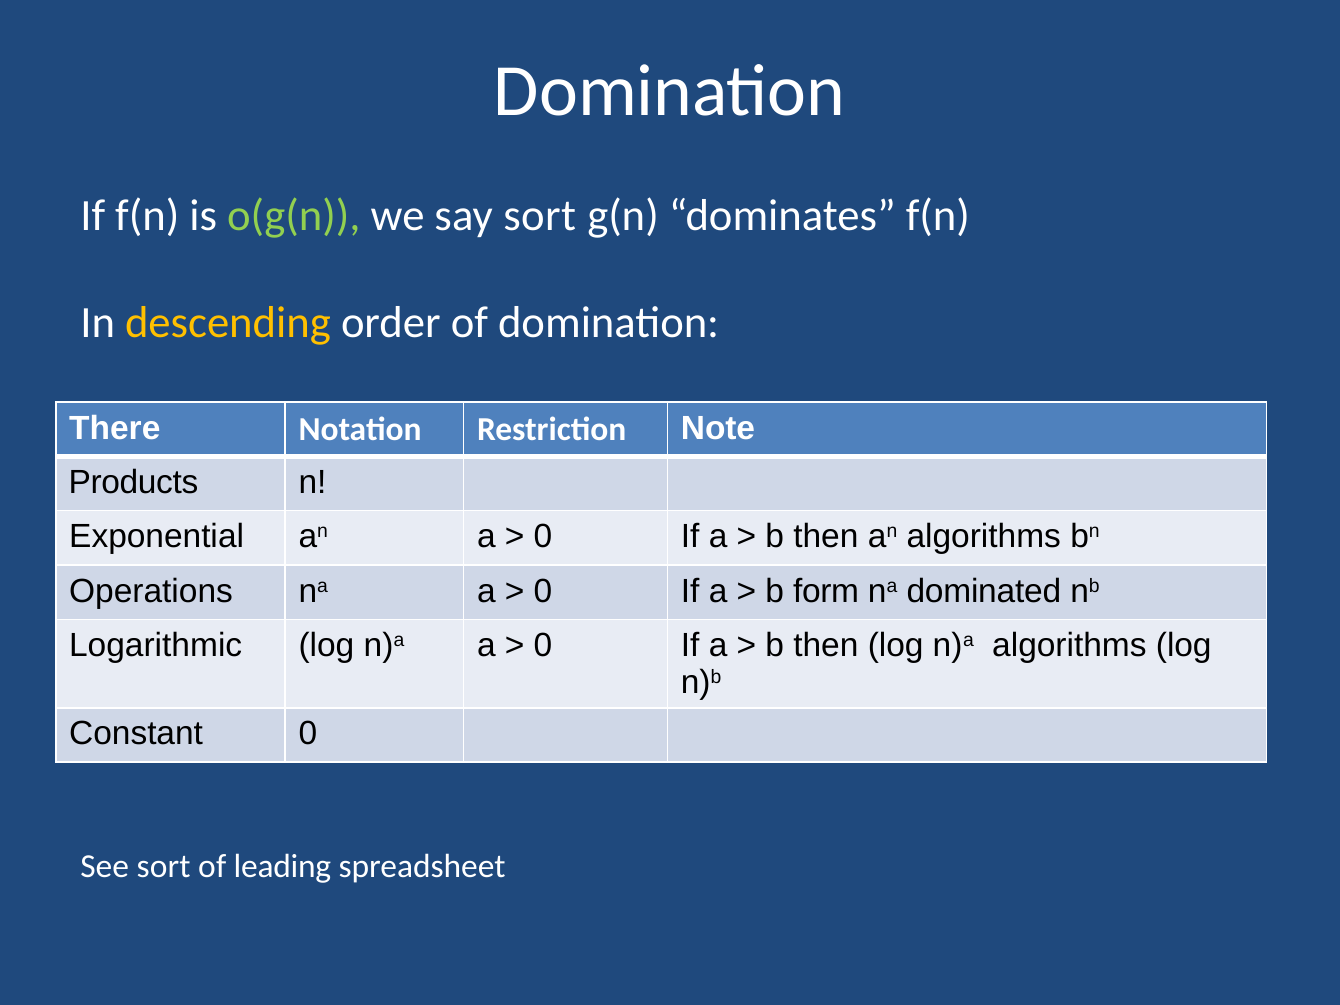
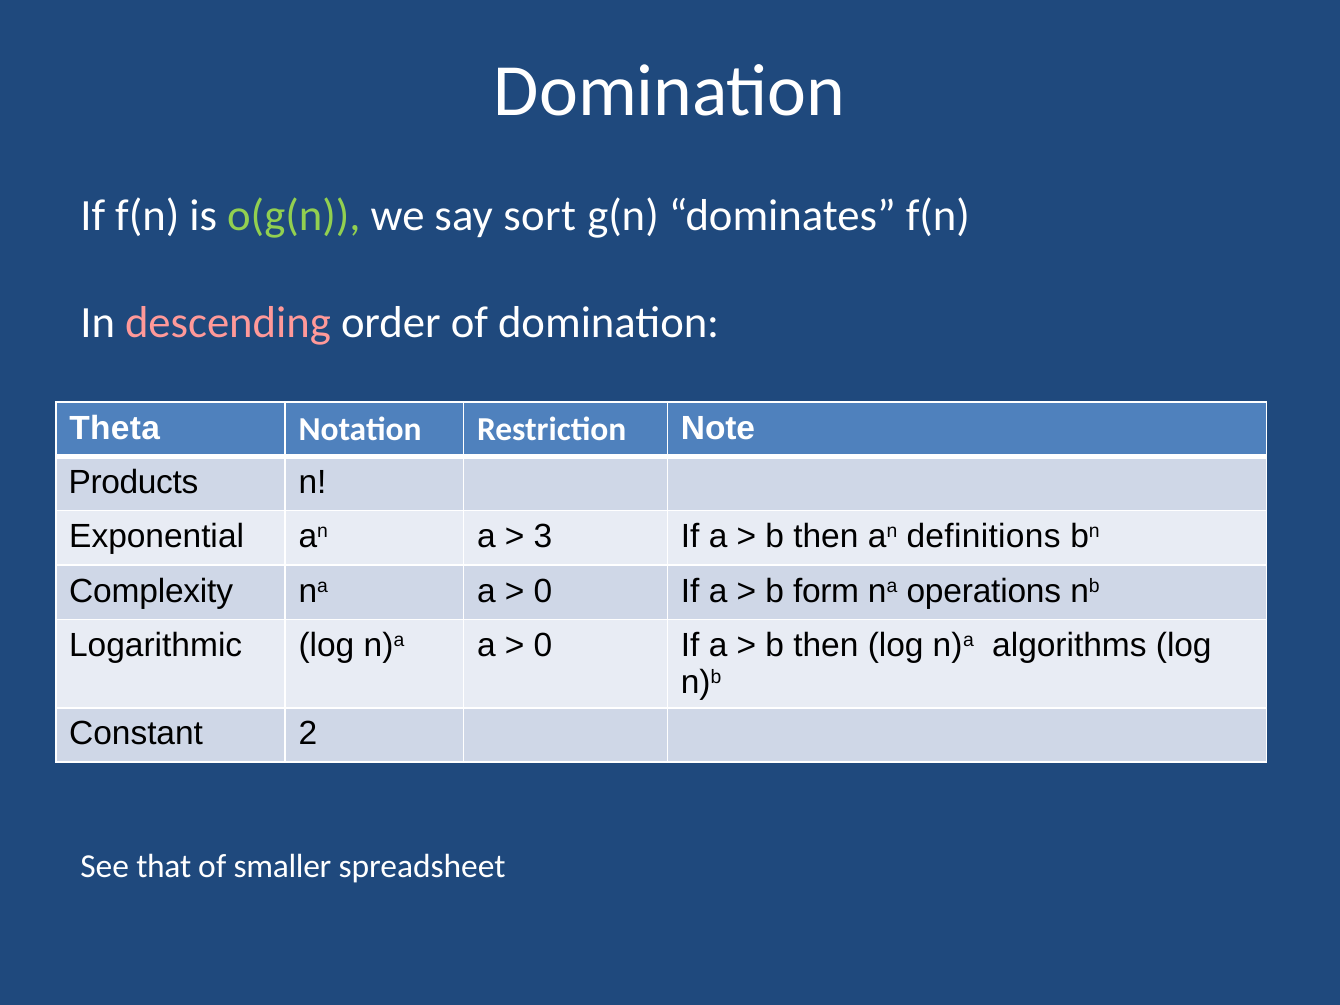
descending colour: yellow -> pink (228, 322)
There: There -> Theta (115, 428)
0: 0 -> 3 (543, 537)
an algorithms: algorithms -> definitions (984, 537)
Operations: Operations -> Complexity (151, 591)
dominated: dominated -> operations (984, 591)
Constant 0: 0 -> 2 (308, 734)
See sort: sort -> that (164, 867)
leading: leading -> smaller (282, 867)
